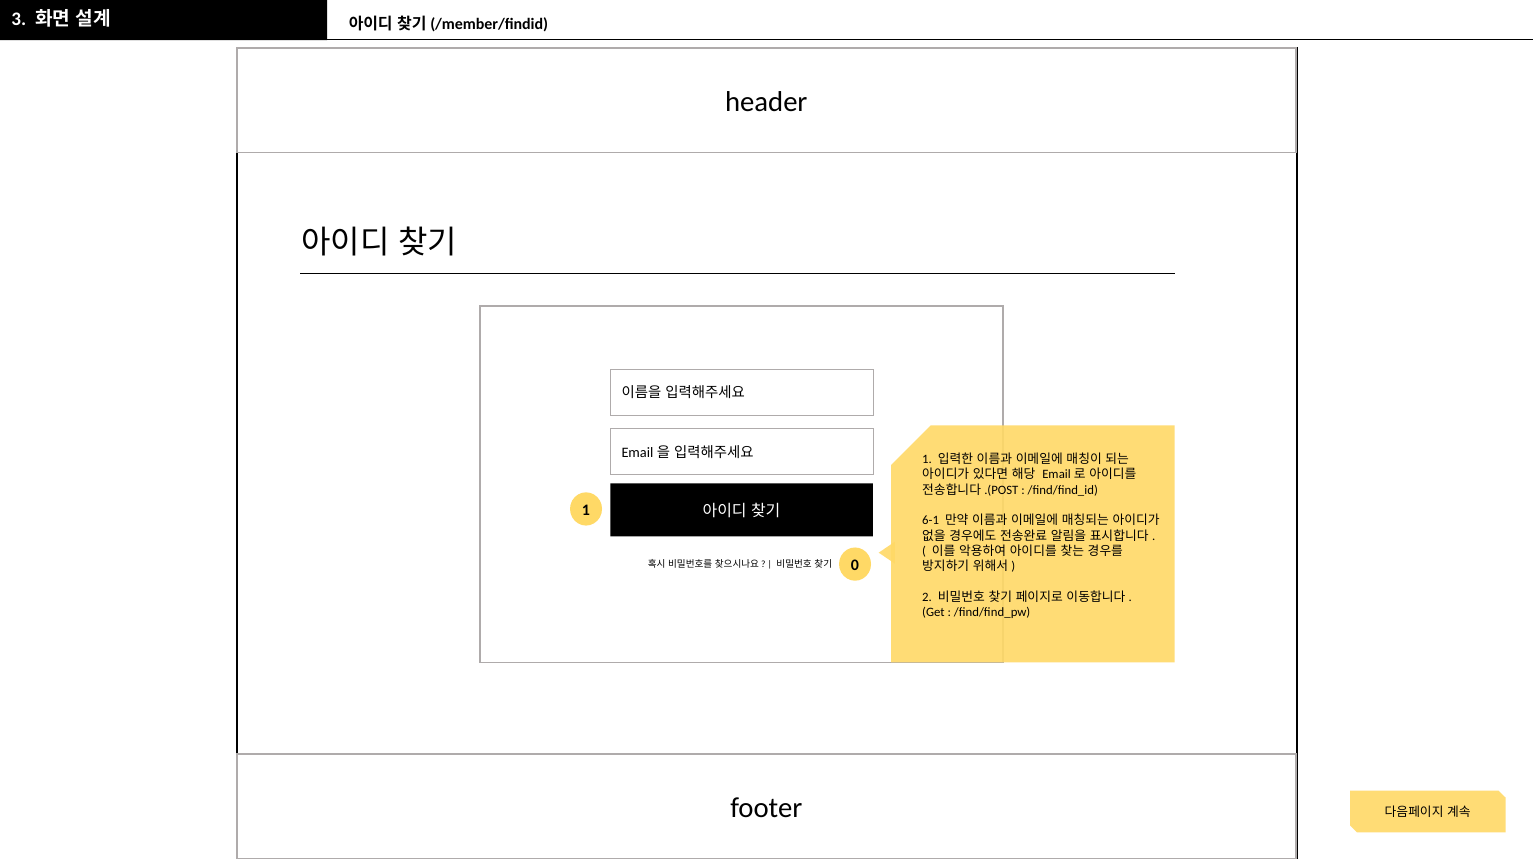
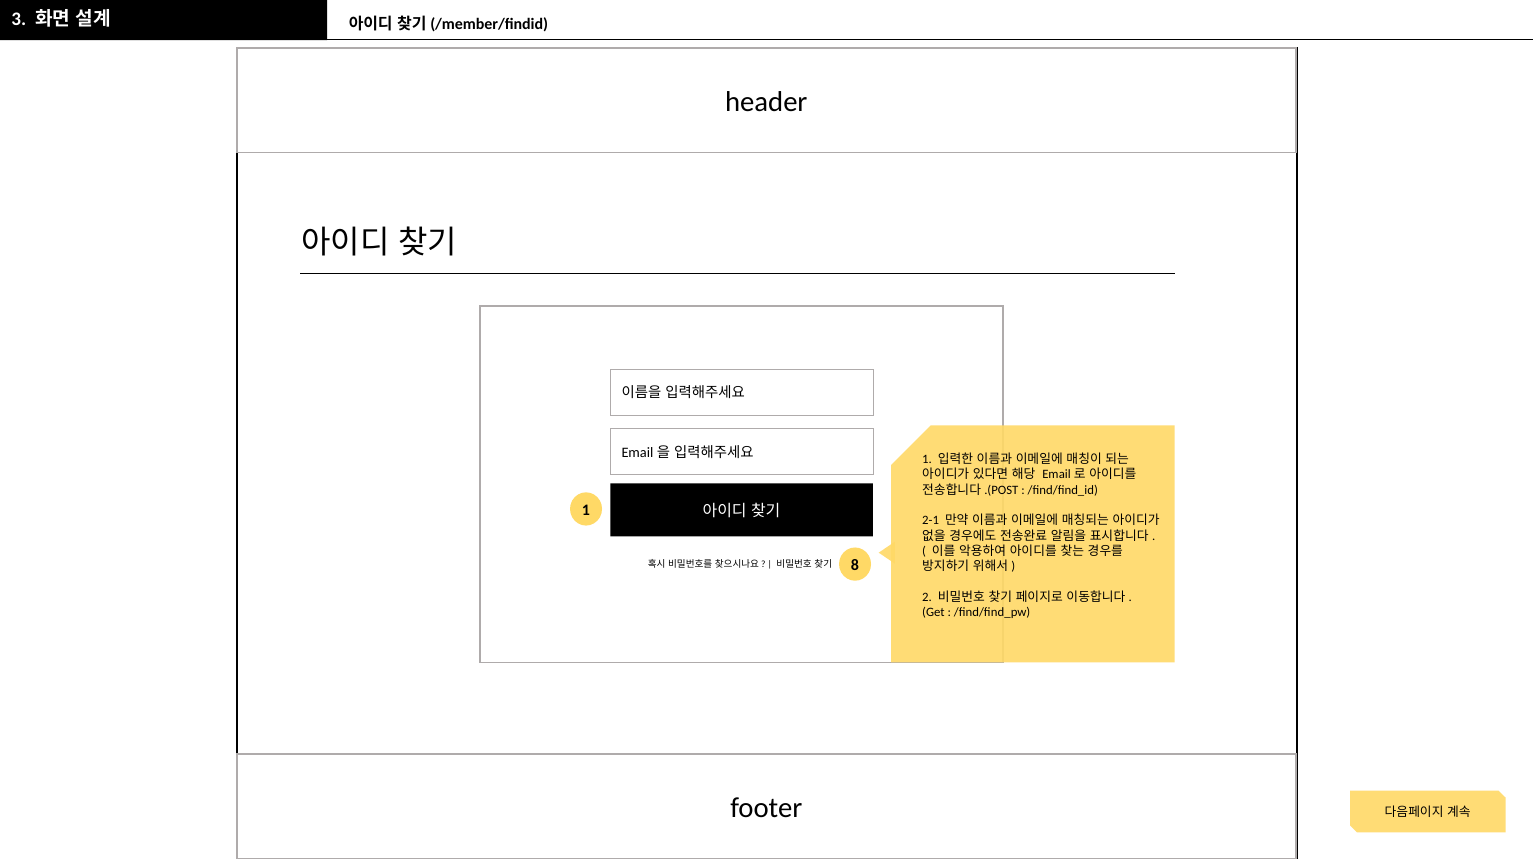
6-1: 6-1 -> 2-1 (931, 521)
0: 0 -> 8 (855, 565)
